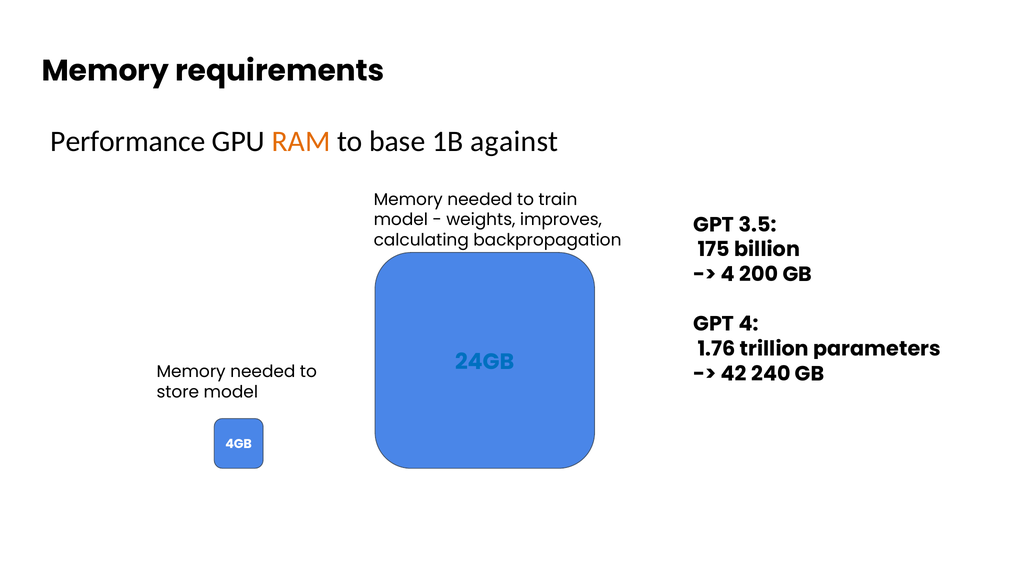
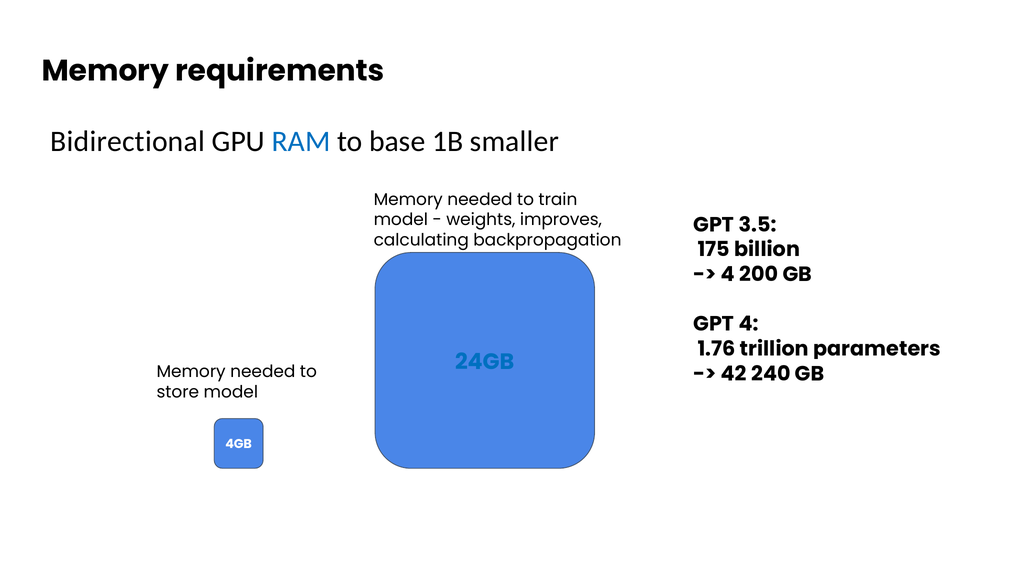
Performance: Performance -> Bidirectional (128, 141)
RAM colour: orange -> blue (301, 141)
against: against -> smaller (514, 141)
